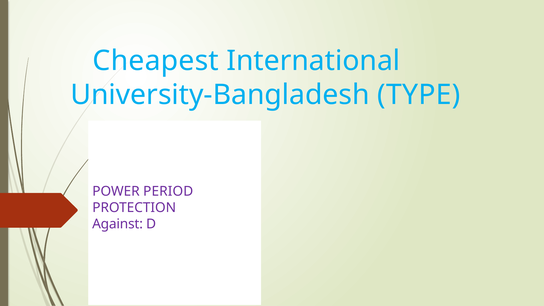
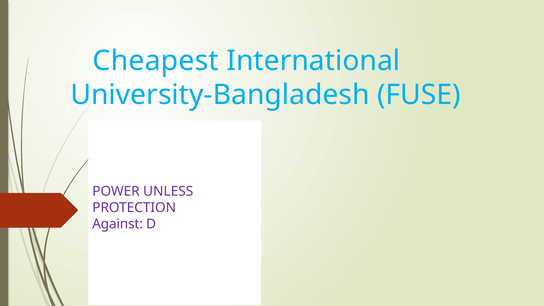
TYPE: TYPE -> FUSE (419, 95)
PERIOD: PERIOD -> UNLESS (168, 191)
